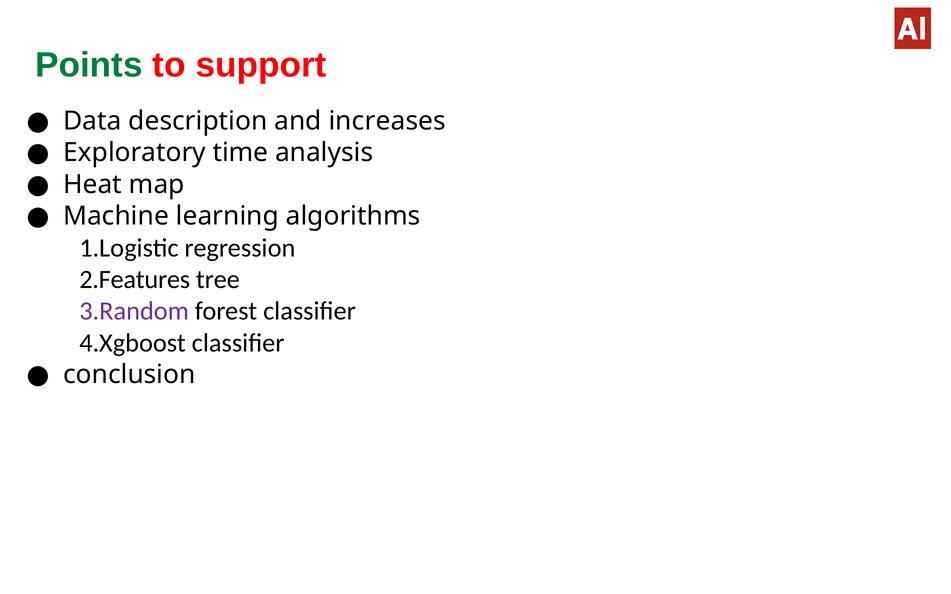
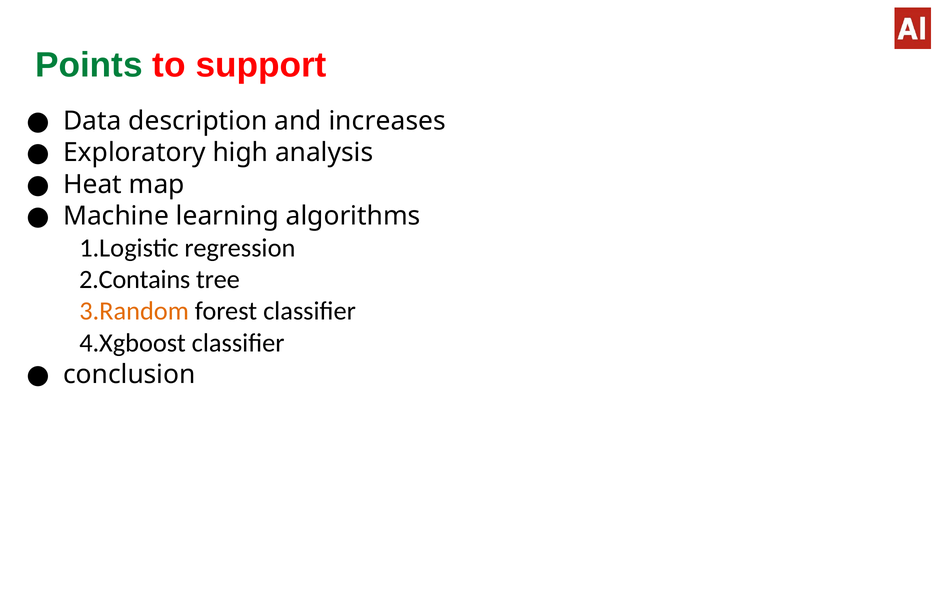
time: time -> high (240, 153)
2.Features: 2.Features -> 2.Contains (135, 280)
3.Random colour: purple -> orange (134, 311)
